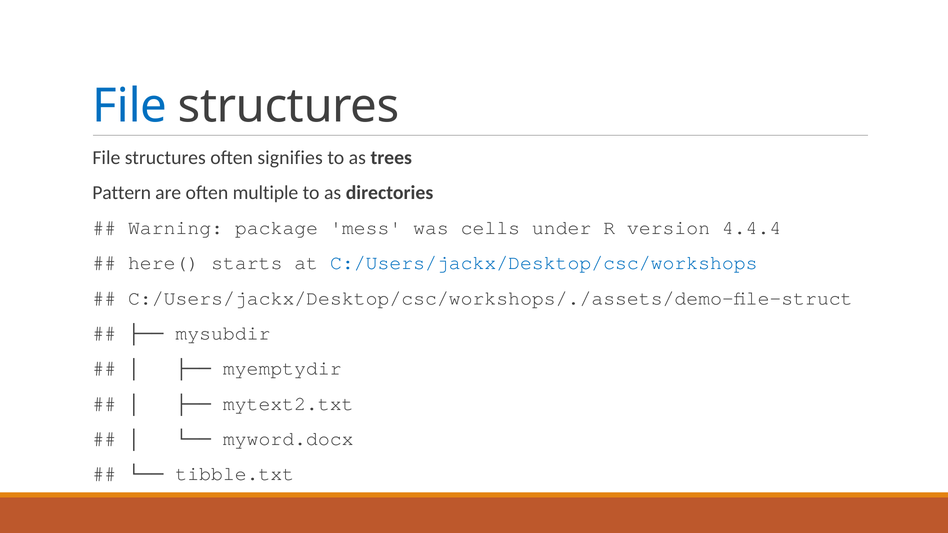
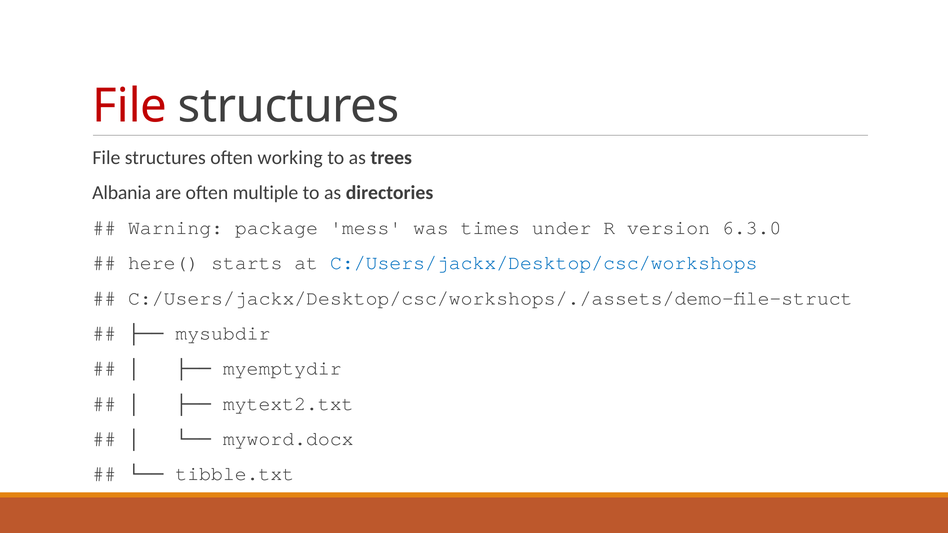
File colour: blue -> red (130, 106)
signifies: signifies -> working (290, 158)
Pattern: Pattern -> Albania (122, 193)
cells: cells -> times (490, 228)
4.4.4: 4.4.4 -> 6.3.0 (752, 228)
